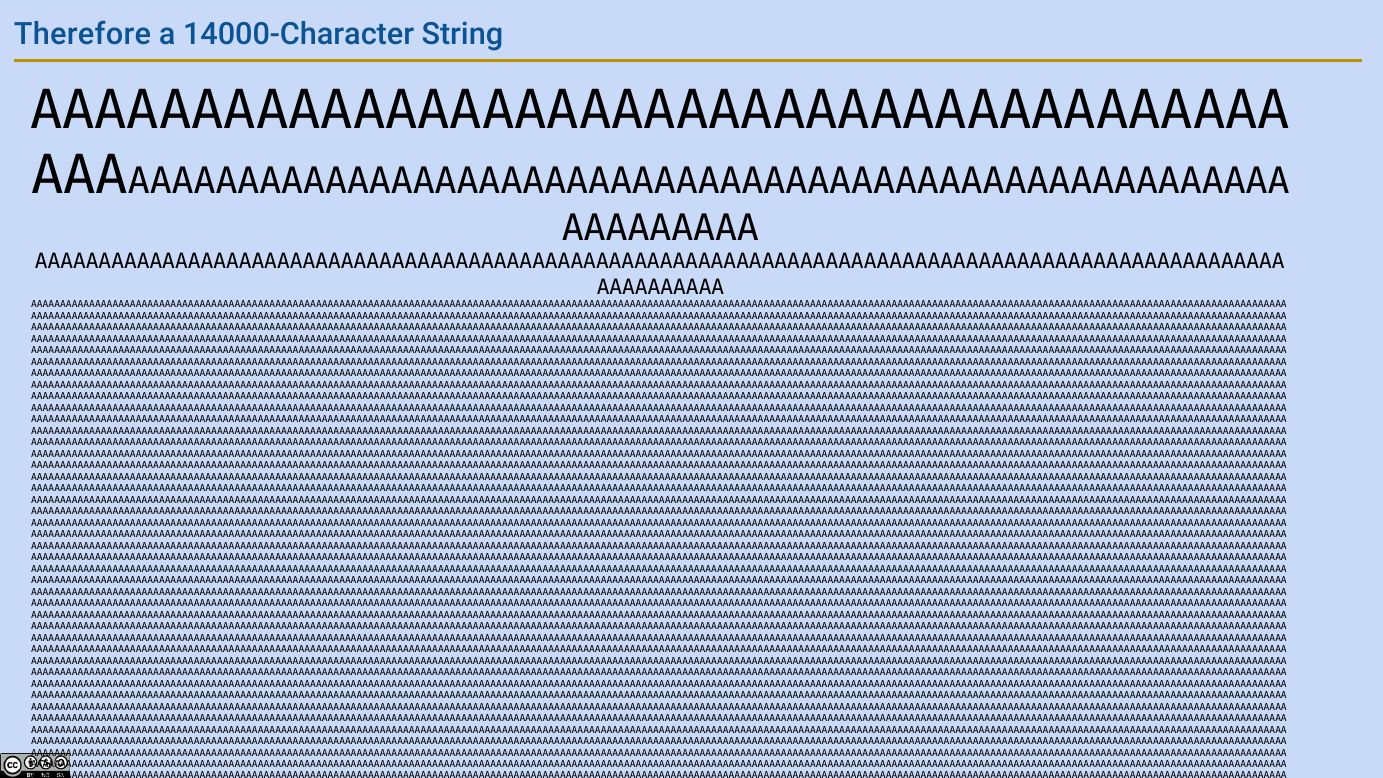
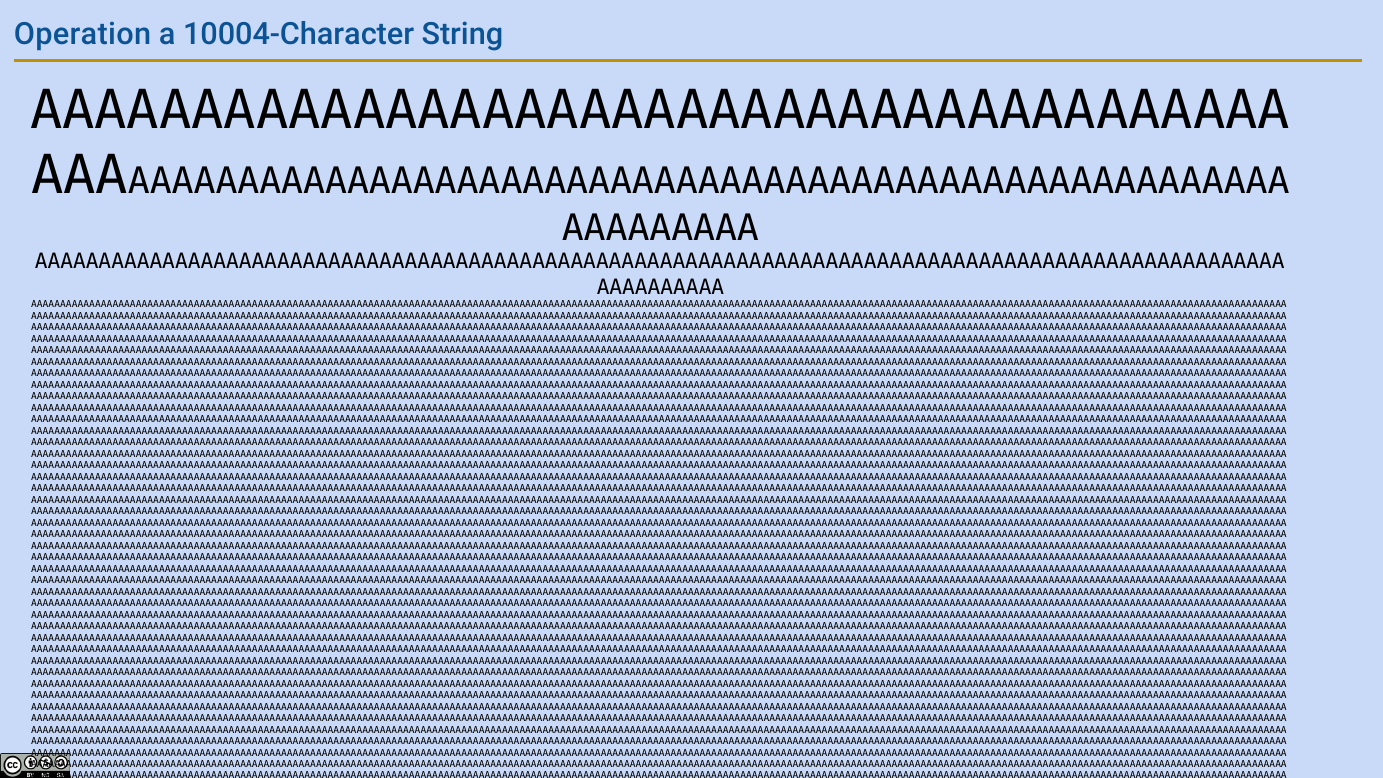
Therefore: Therefore -> Operation (82, 34)
14000-Character: 14000-Character -> 10004-Character (299, 34)
